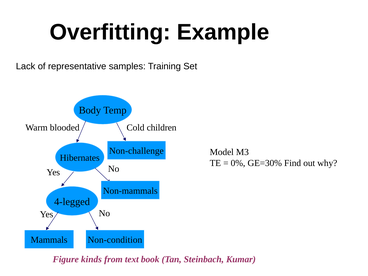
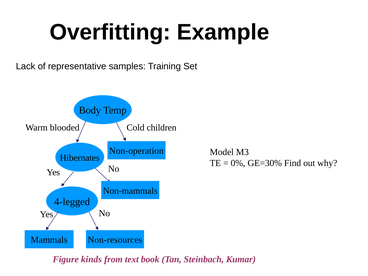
Non-challenge: Non-challenge -> Non-operation (136, 151)
Non-condition: Non-condition -> Non-resources (115, 240)
